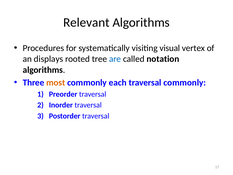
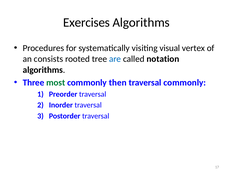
Relevant: Relevant -> Exercises (86, 22)
displays: displays -> consists (48, 59)
most colour: orange -> green (56, 82)
each: each -> then (118, 82)
